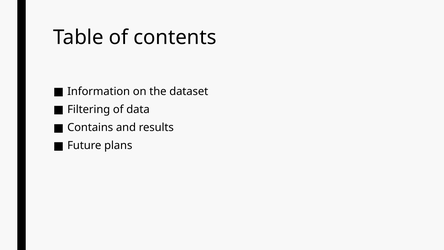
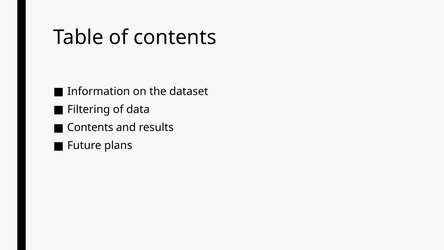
Contains: Contains -> Contents (90, 127)
